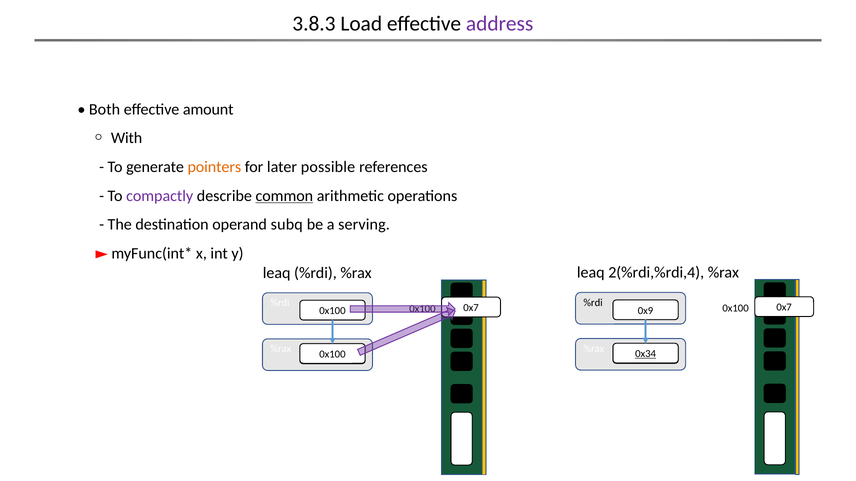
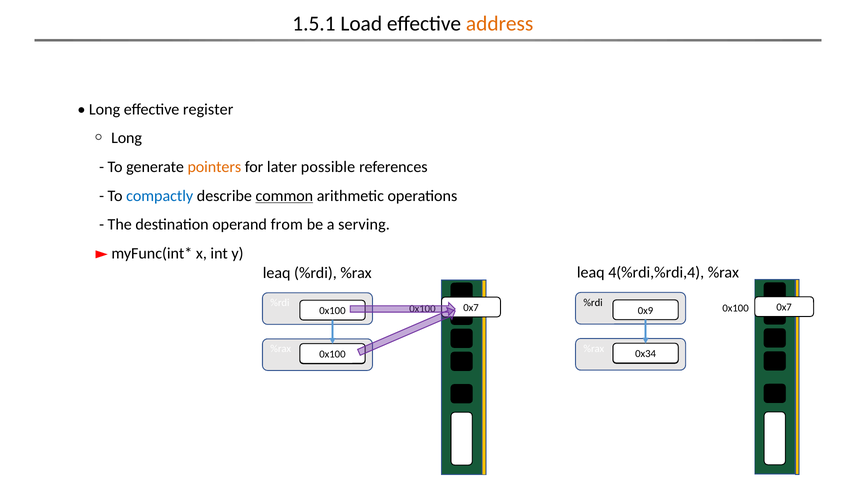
3.8.3: 3.8.3 -> 1.5.1 (314, 24)
address colour: purple -> orange (500, 24)
Both: Both -> Long (105, 109)
amount: amount -> register (208, 109)
With: With -> Long (127, 138)
compactly colour: purple -> blue (160, 196)
subq: subq -> from (287, 225)
2(%rdi,%rdi,4: 2(%rdi,%rdi,4 -> 4(%rdi,%rdi,4 (656, 273)
0x34 underline: present -> none (646, 354)
